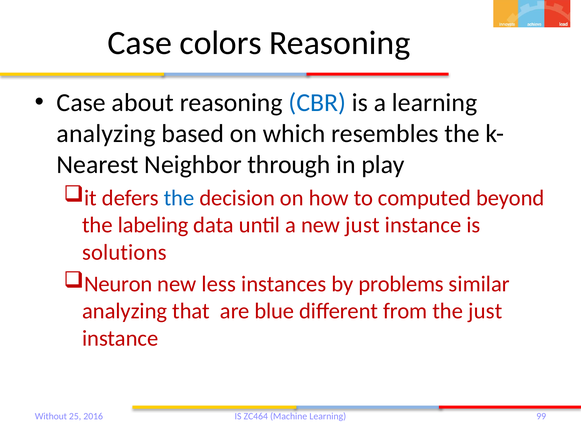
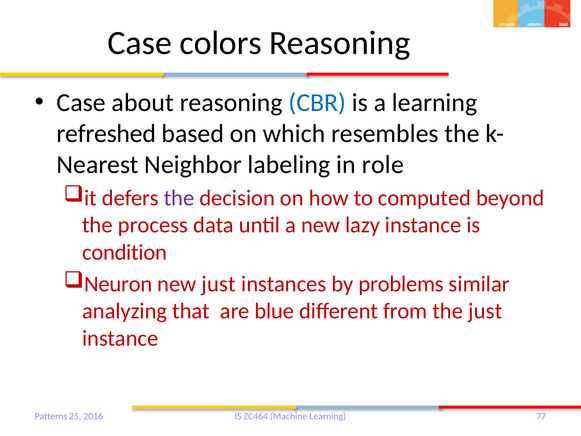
analyzing: analyzing -> refreshed (106, 134)
through: through -> labeling (289, 164)
play: play -> role (383, 164)
the colour: blue -> purple (179, 198)
labeling: labeling -> process (153, 225)
new just: just -> lazy (363, 225)
solutions: solutions -> condition (125, 252)
new less: less -> just (219, 284)
99: 99 -> 77 (541, 416)
Without: Without -> Patterns (51, 416)
